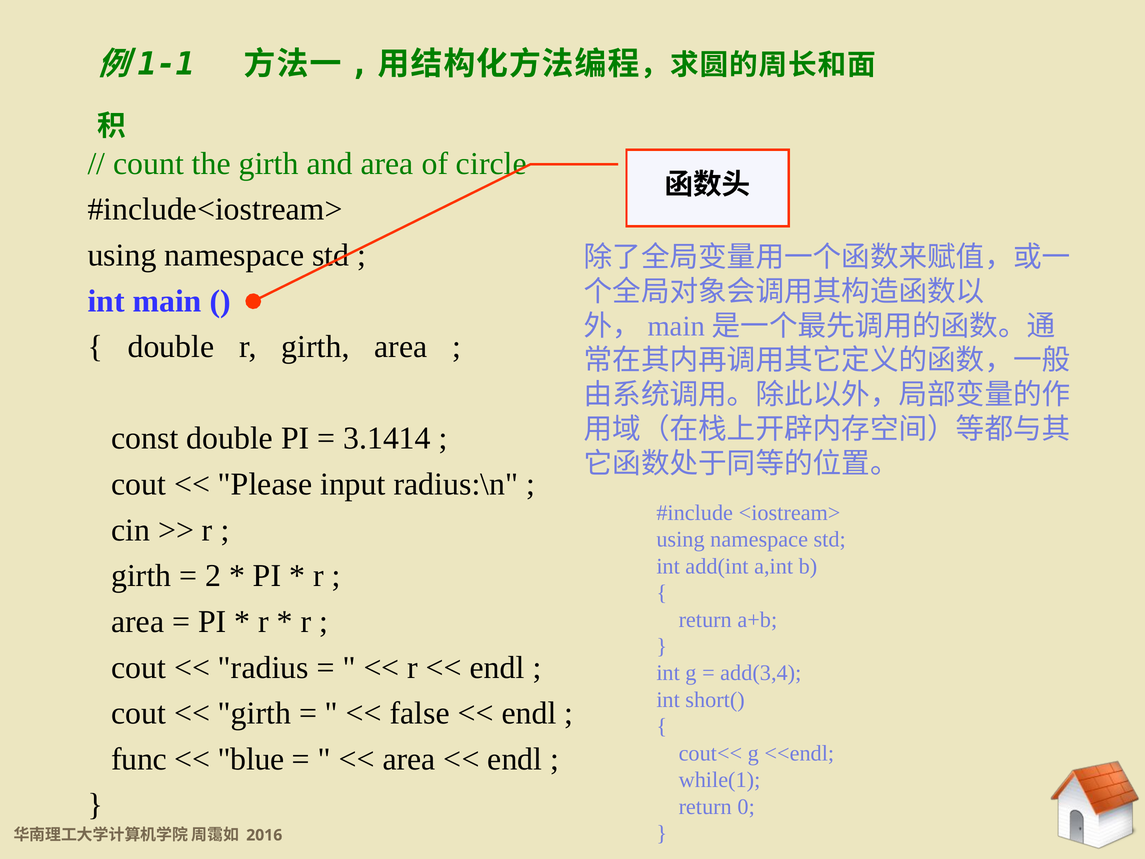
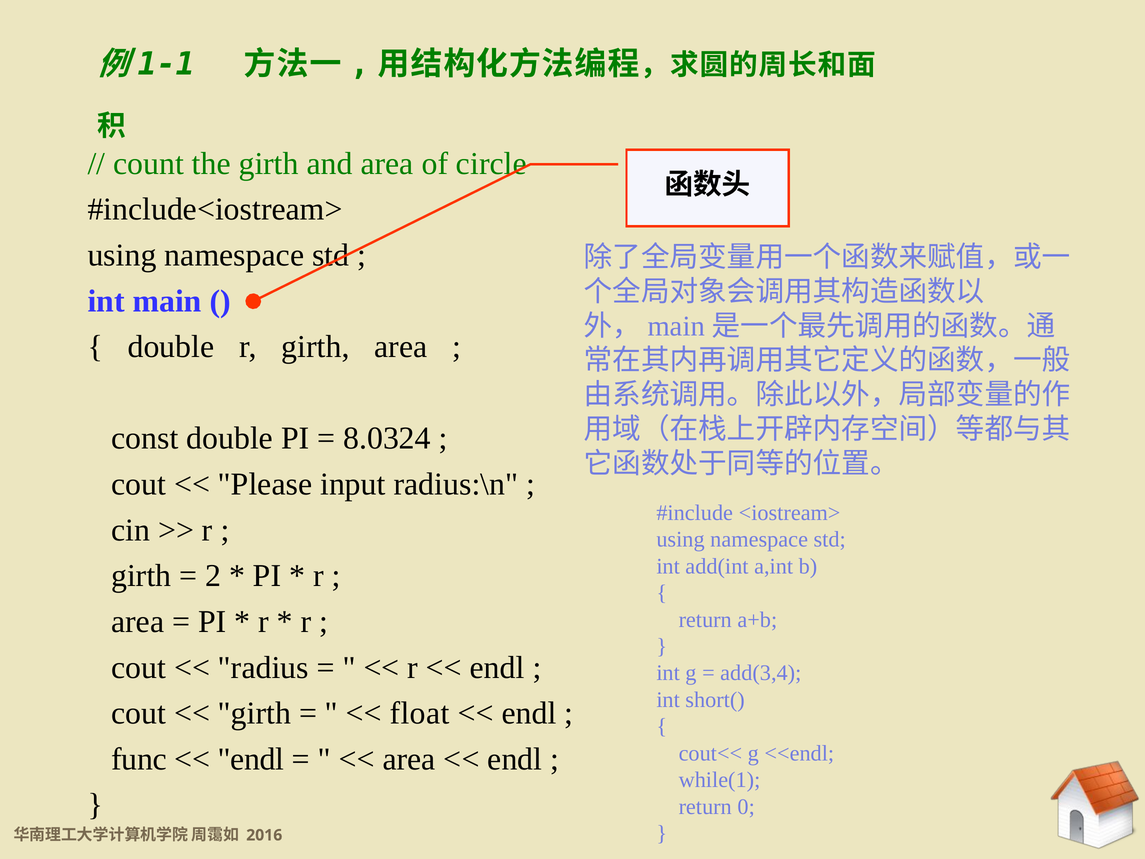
3.1414: 3.1414 -> 8.0324 (387, 438)
false: false -> float (420, 713)
blue: blue -> endl (251, 759)
